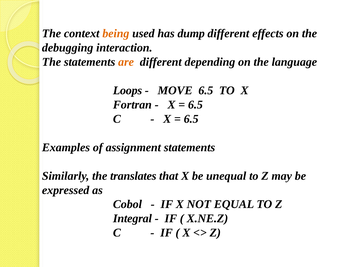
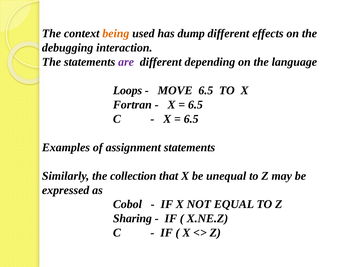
are colour: orange -> purple (126, 62)
translates: translates -> collection (133, 175)
Integral: Integral -> Sharing (132, 218)
